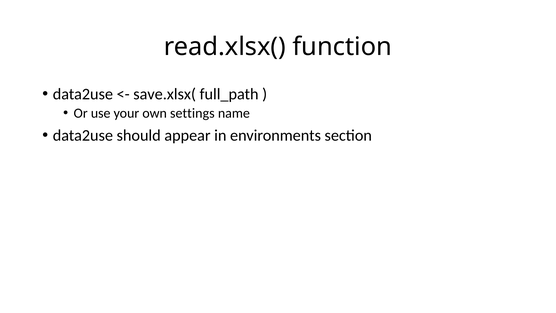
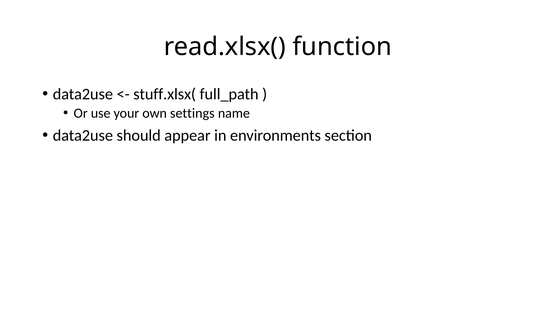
save.xlsx(: save.xlsx( -> stuff.xlsx( (165, 94)
